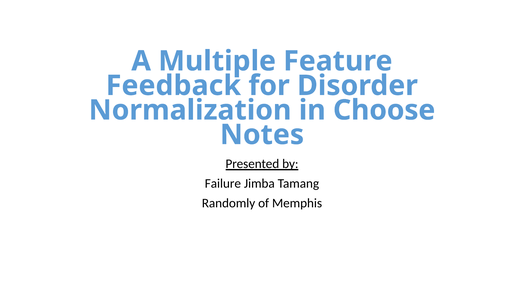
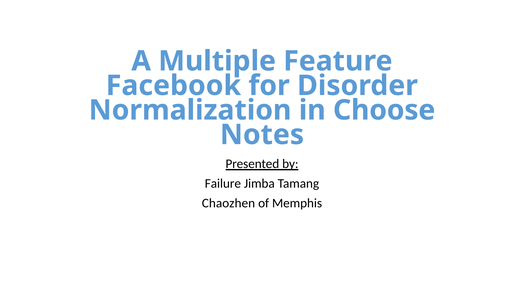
Feedback: Feedback -> Facebook (173, 86)
Randomly: Randomly -> Chaozhen (228, 203)
